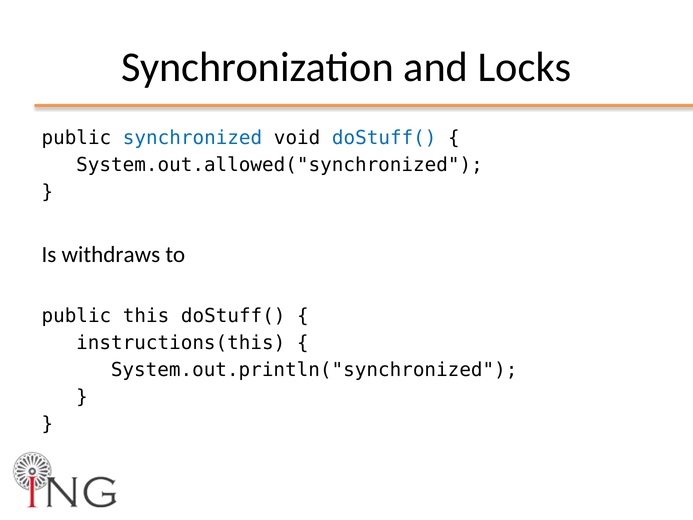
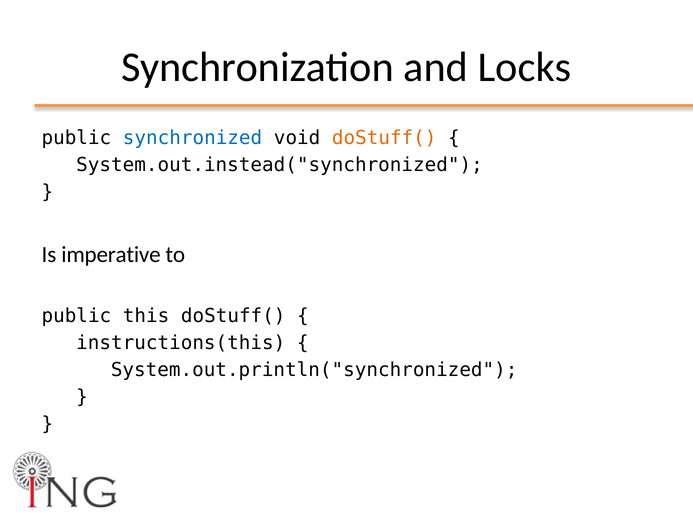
doStuff( colour: blue -> orange (384, 138)
System.out.allowed("synchronized: System.out.allowed("synchronized -> System.out.instead("synchronized (279, 165)
withdraws: withdraws -> imperative (111, 254)
